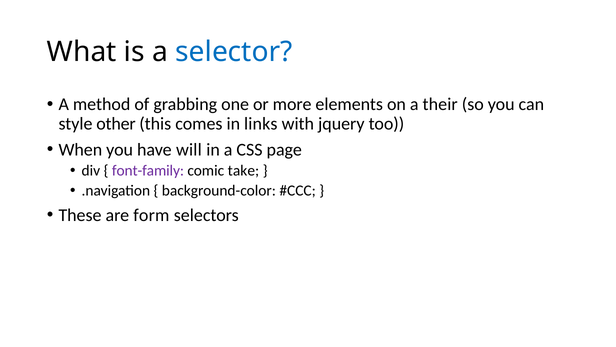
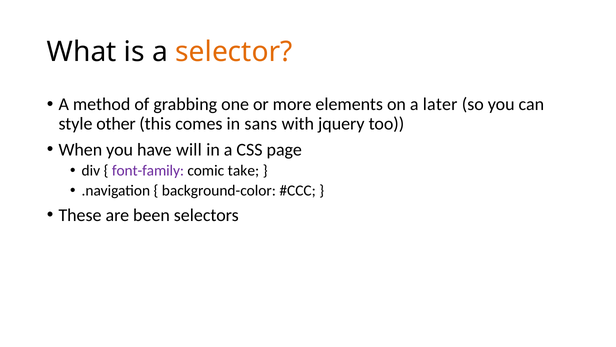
selector colour: blue -> orange (234, 52)
their: their -> later (440, 104)
links: links -> sans (261, 124)
form: form -> been (151, 215)
